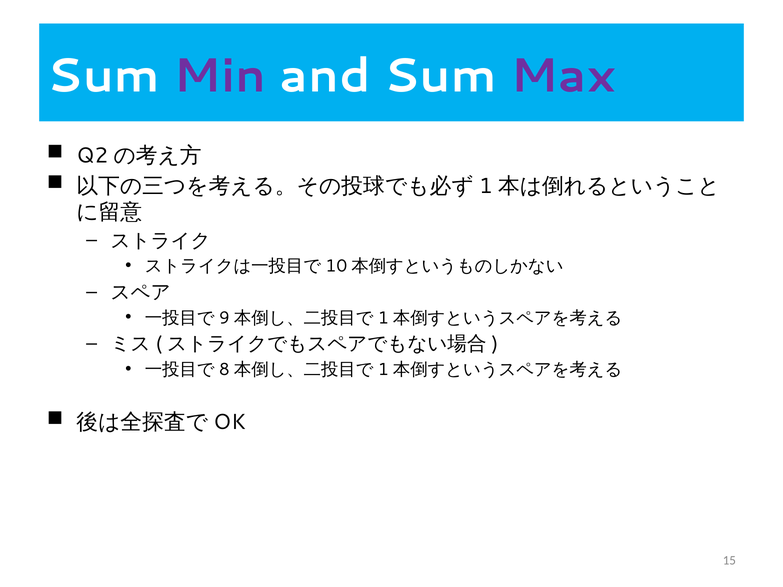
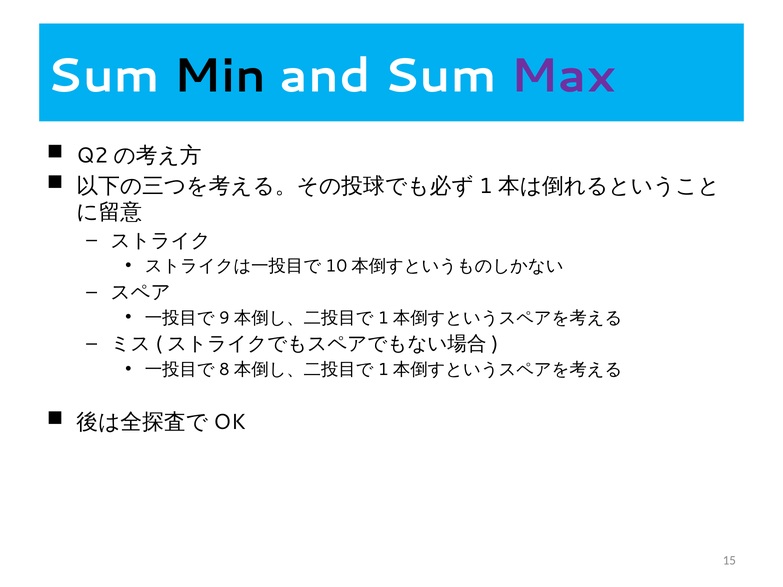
Min colour: purple -> black (220, 76)
